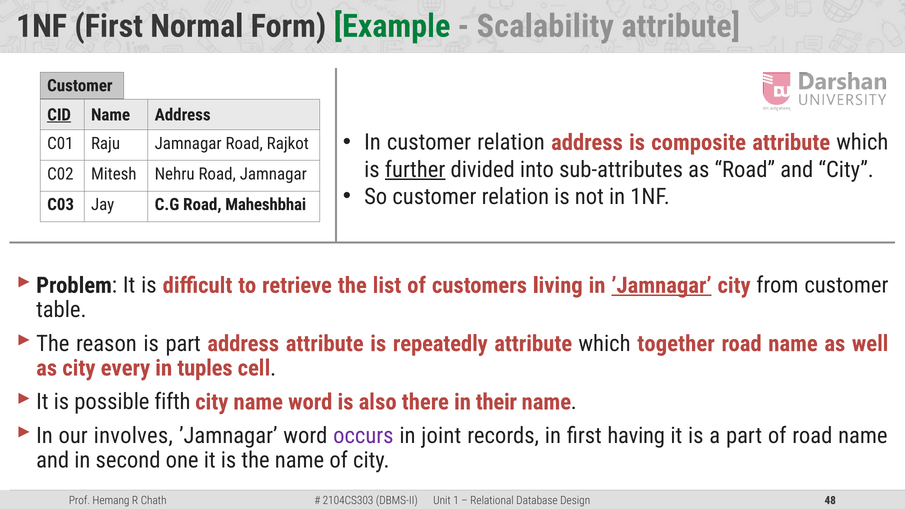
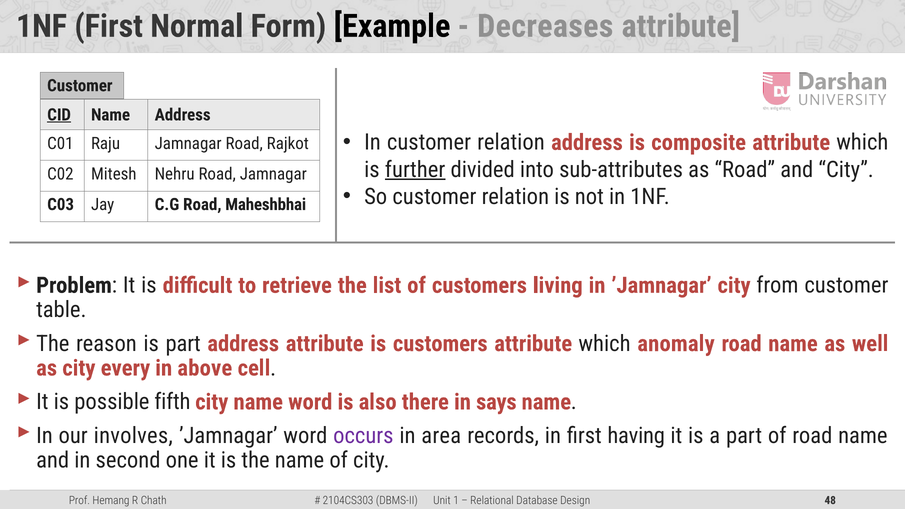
Example colour: green -> black (392, 26)
Scalability: Scalability -> Decreases (545, 26)
’Jamnagar underline: present -> none (661, 285)
is repeatedly: repeatedly -> customers (440, 344)
together: together -> anomaly (676, 344)
tuples: tuples -> above (205, 368)
their: their -> says (496, 402)
joint: joint -> area (441, 436)
